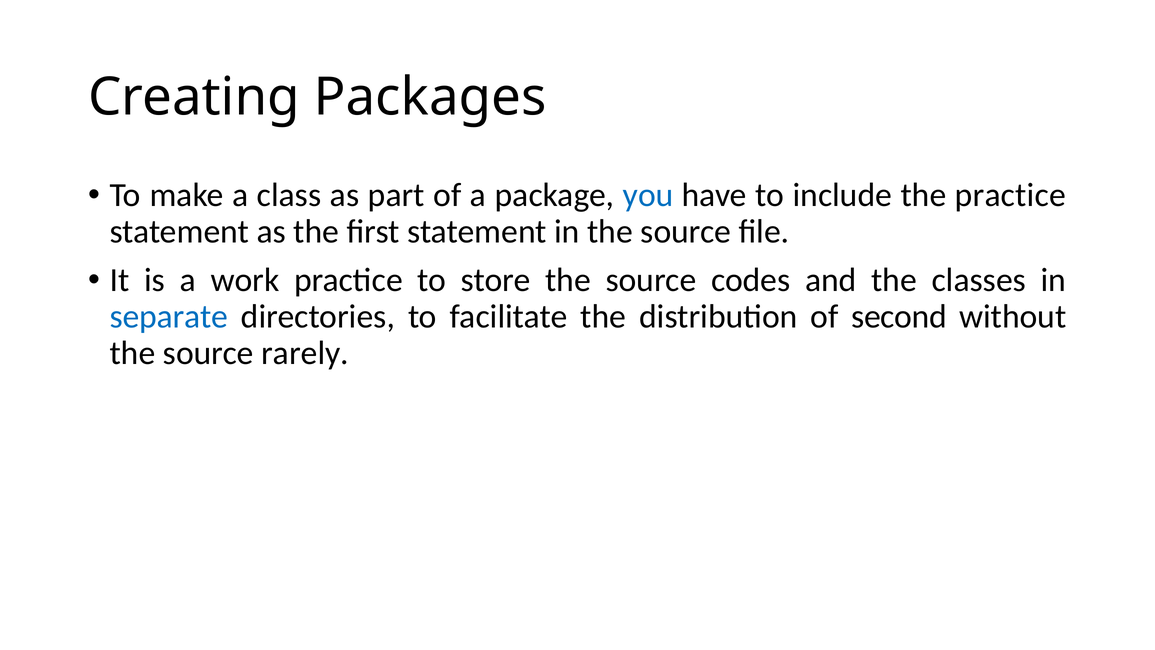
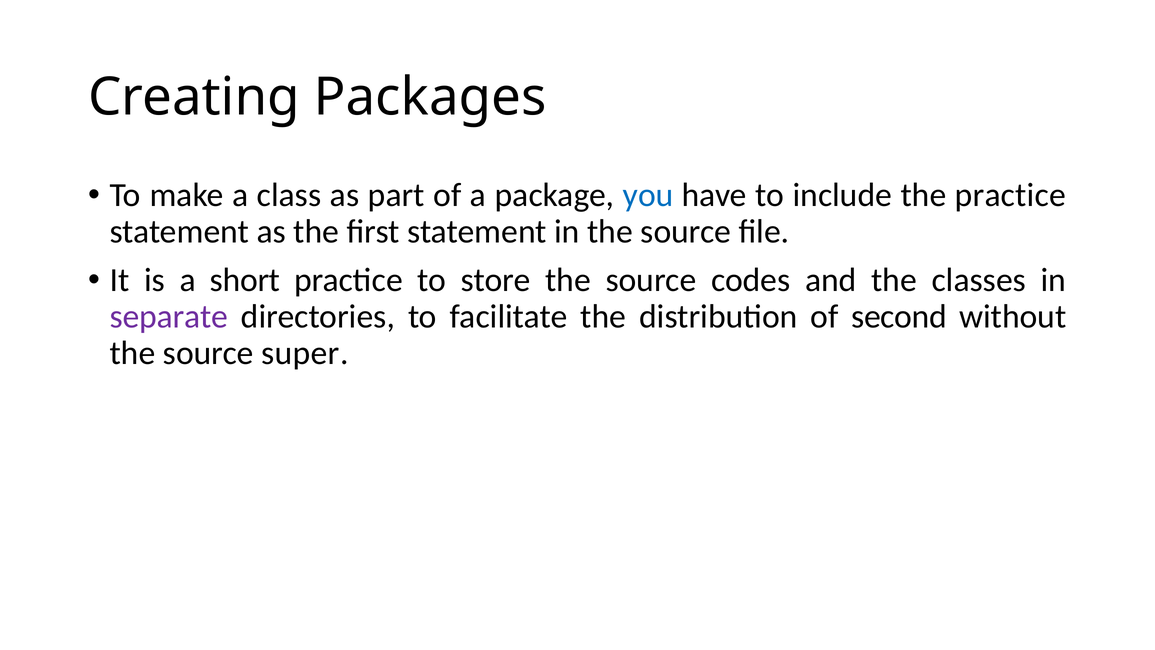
work: work -> short (245, 280)
separate colour: blue -> purple (169, 316)
rarely: rarely -> super (305, 353)
